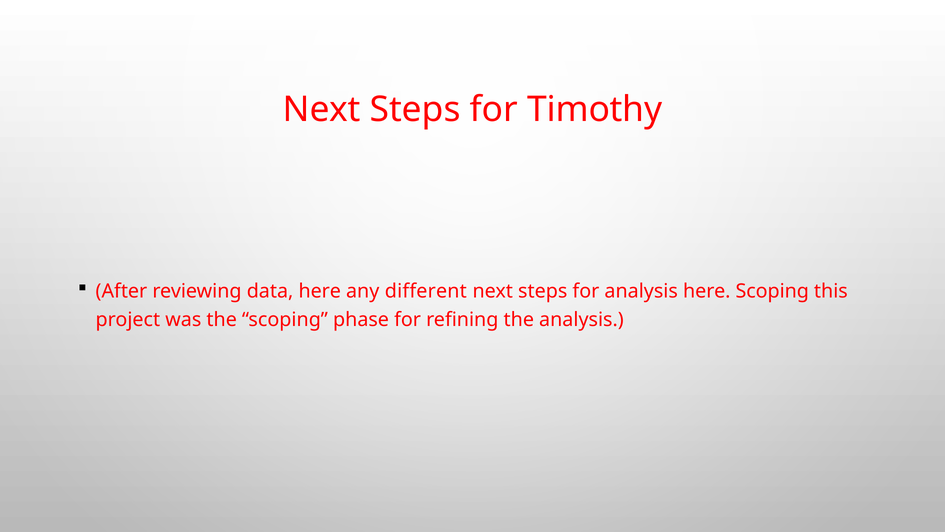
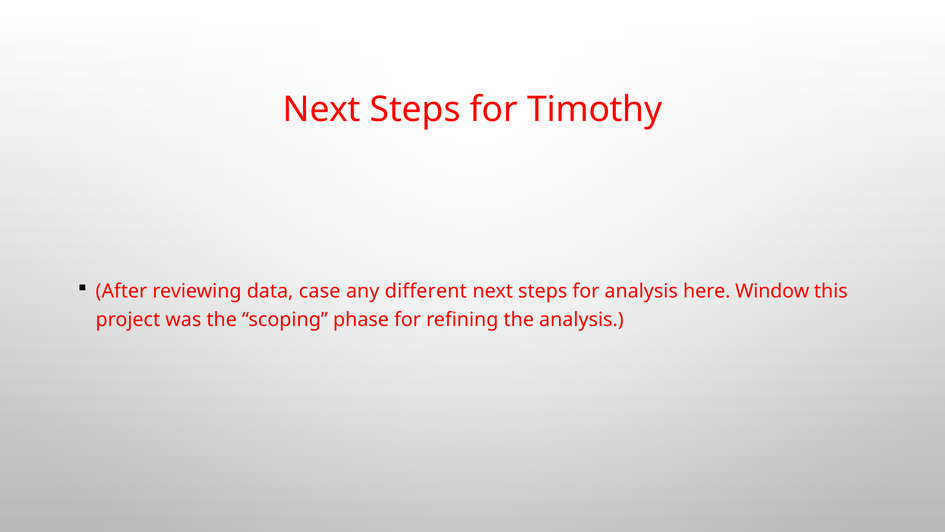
data here: here -> case (320, 291)
here Scoping: Scoping -> Window (772, 291)
